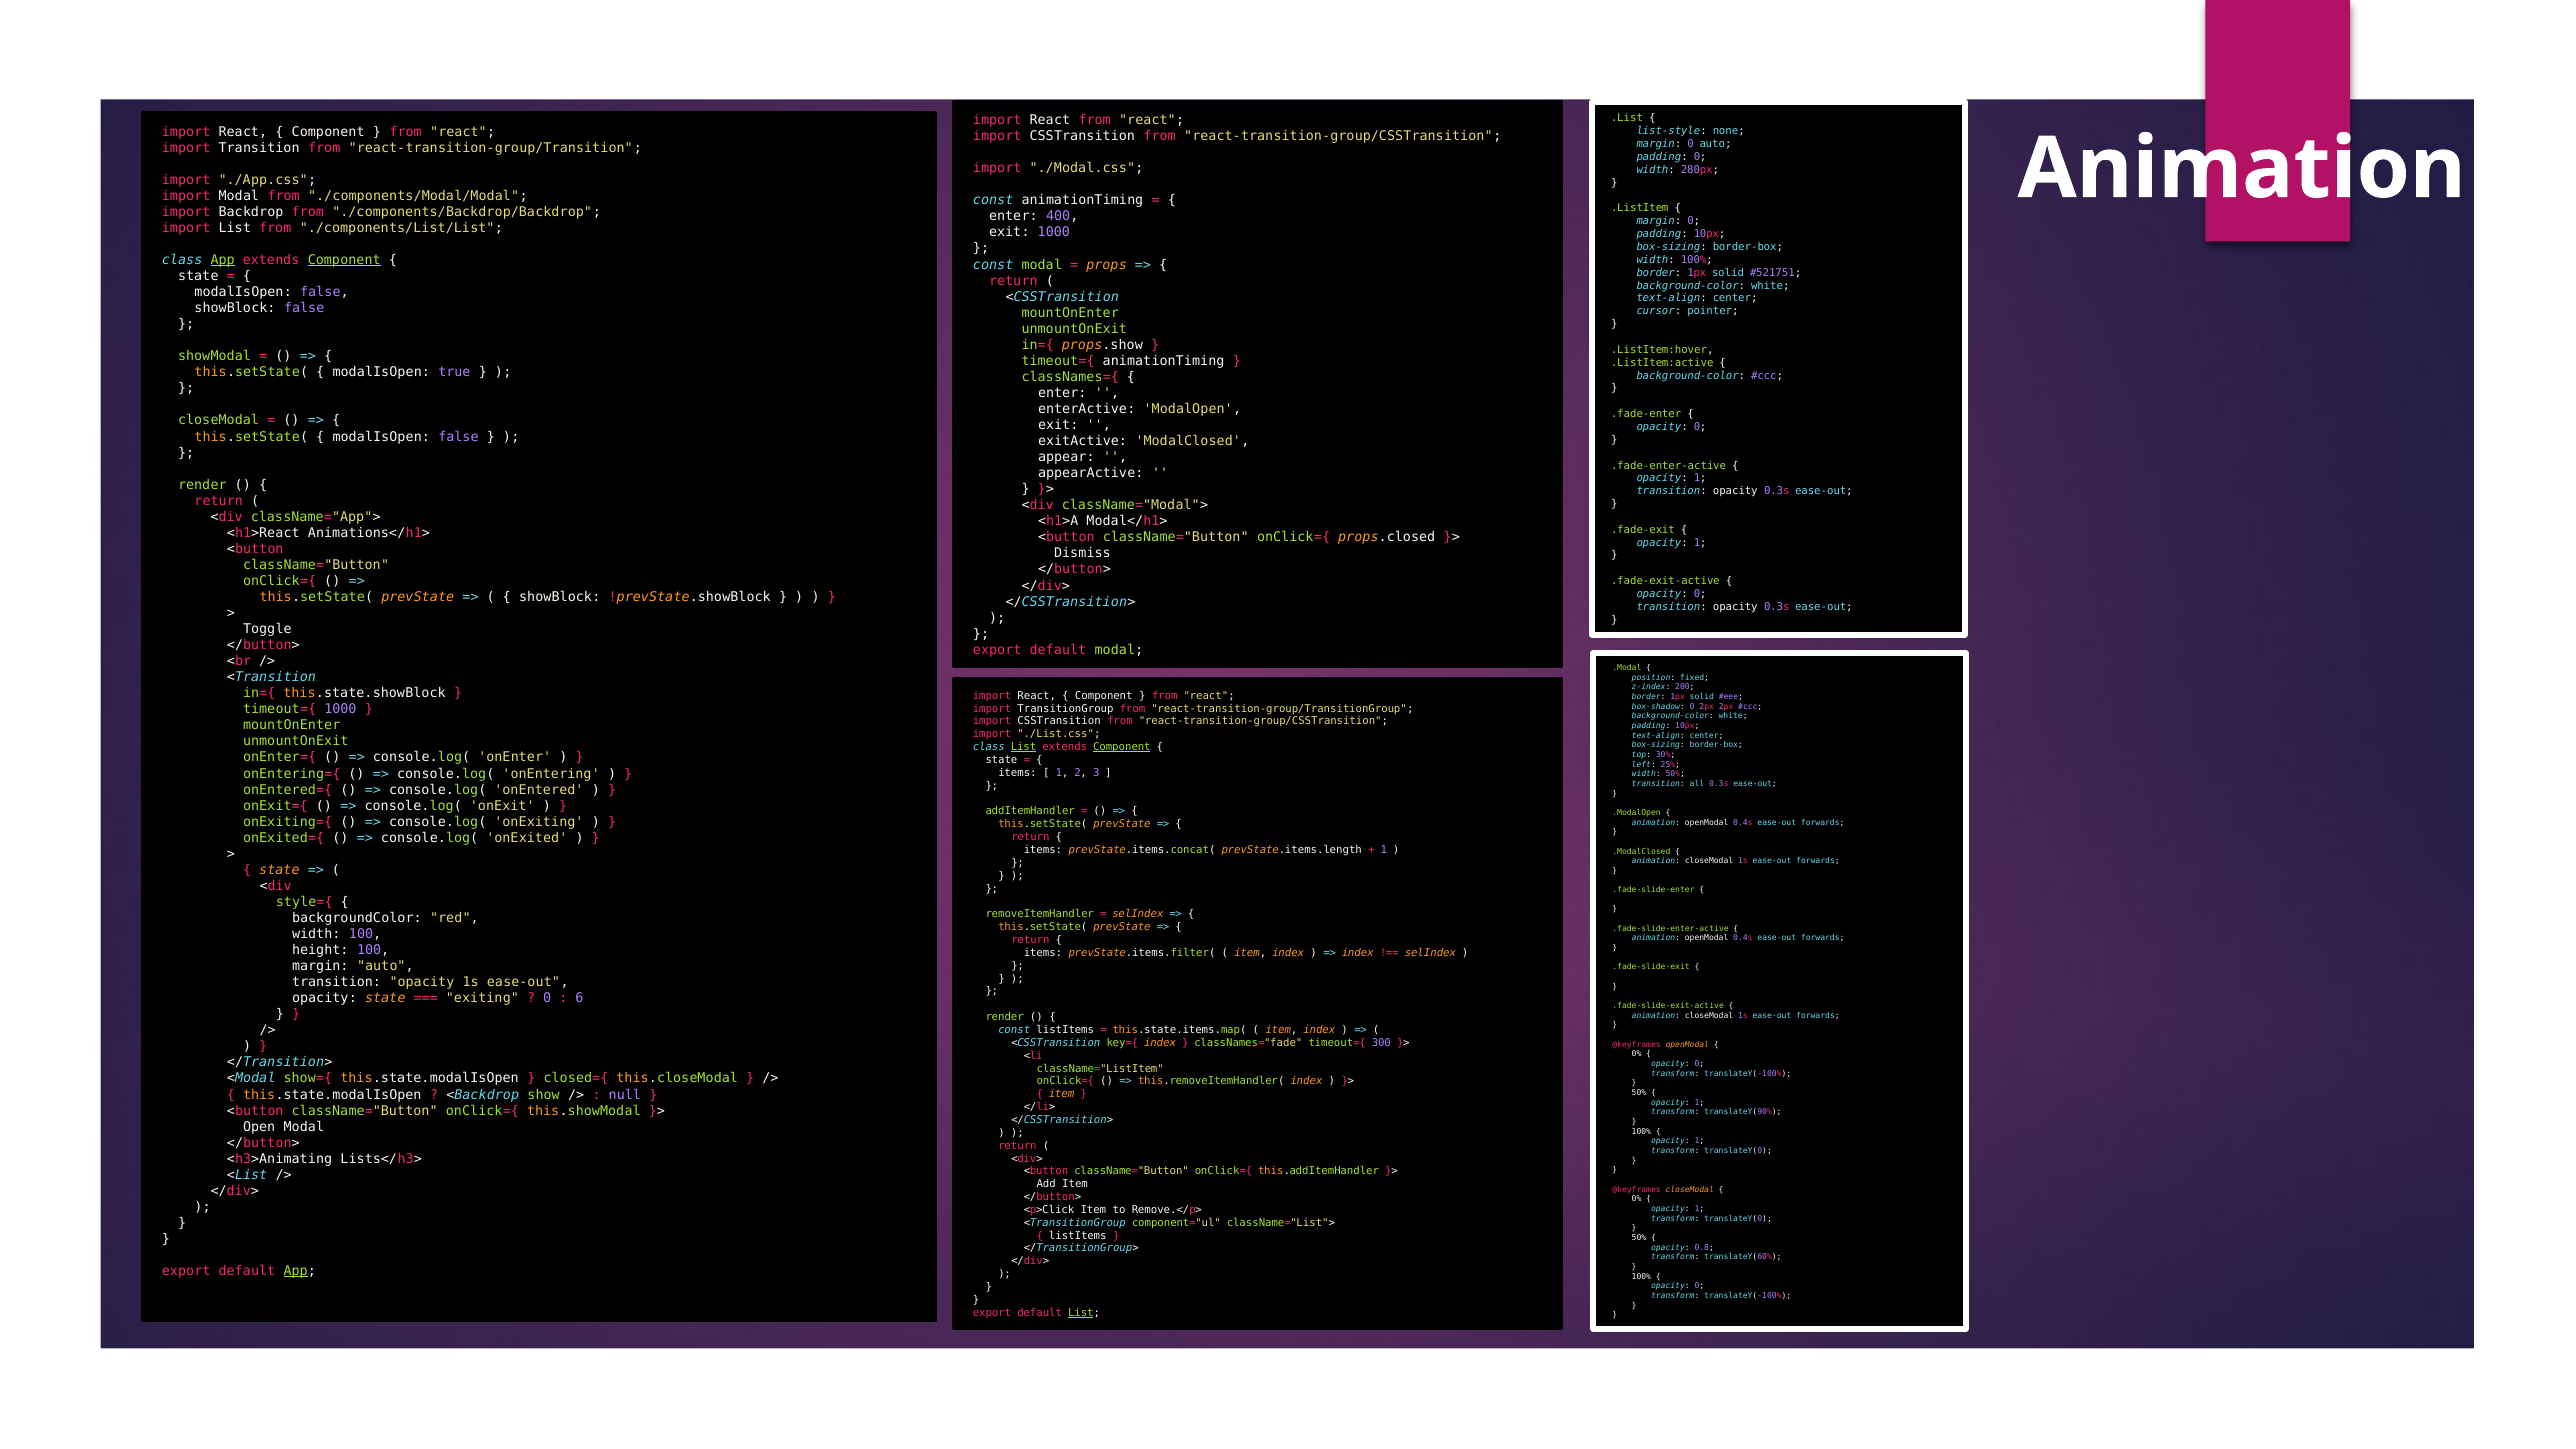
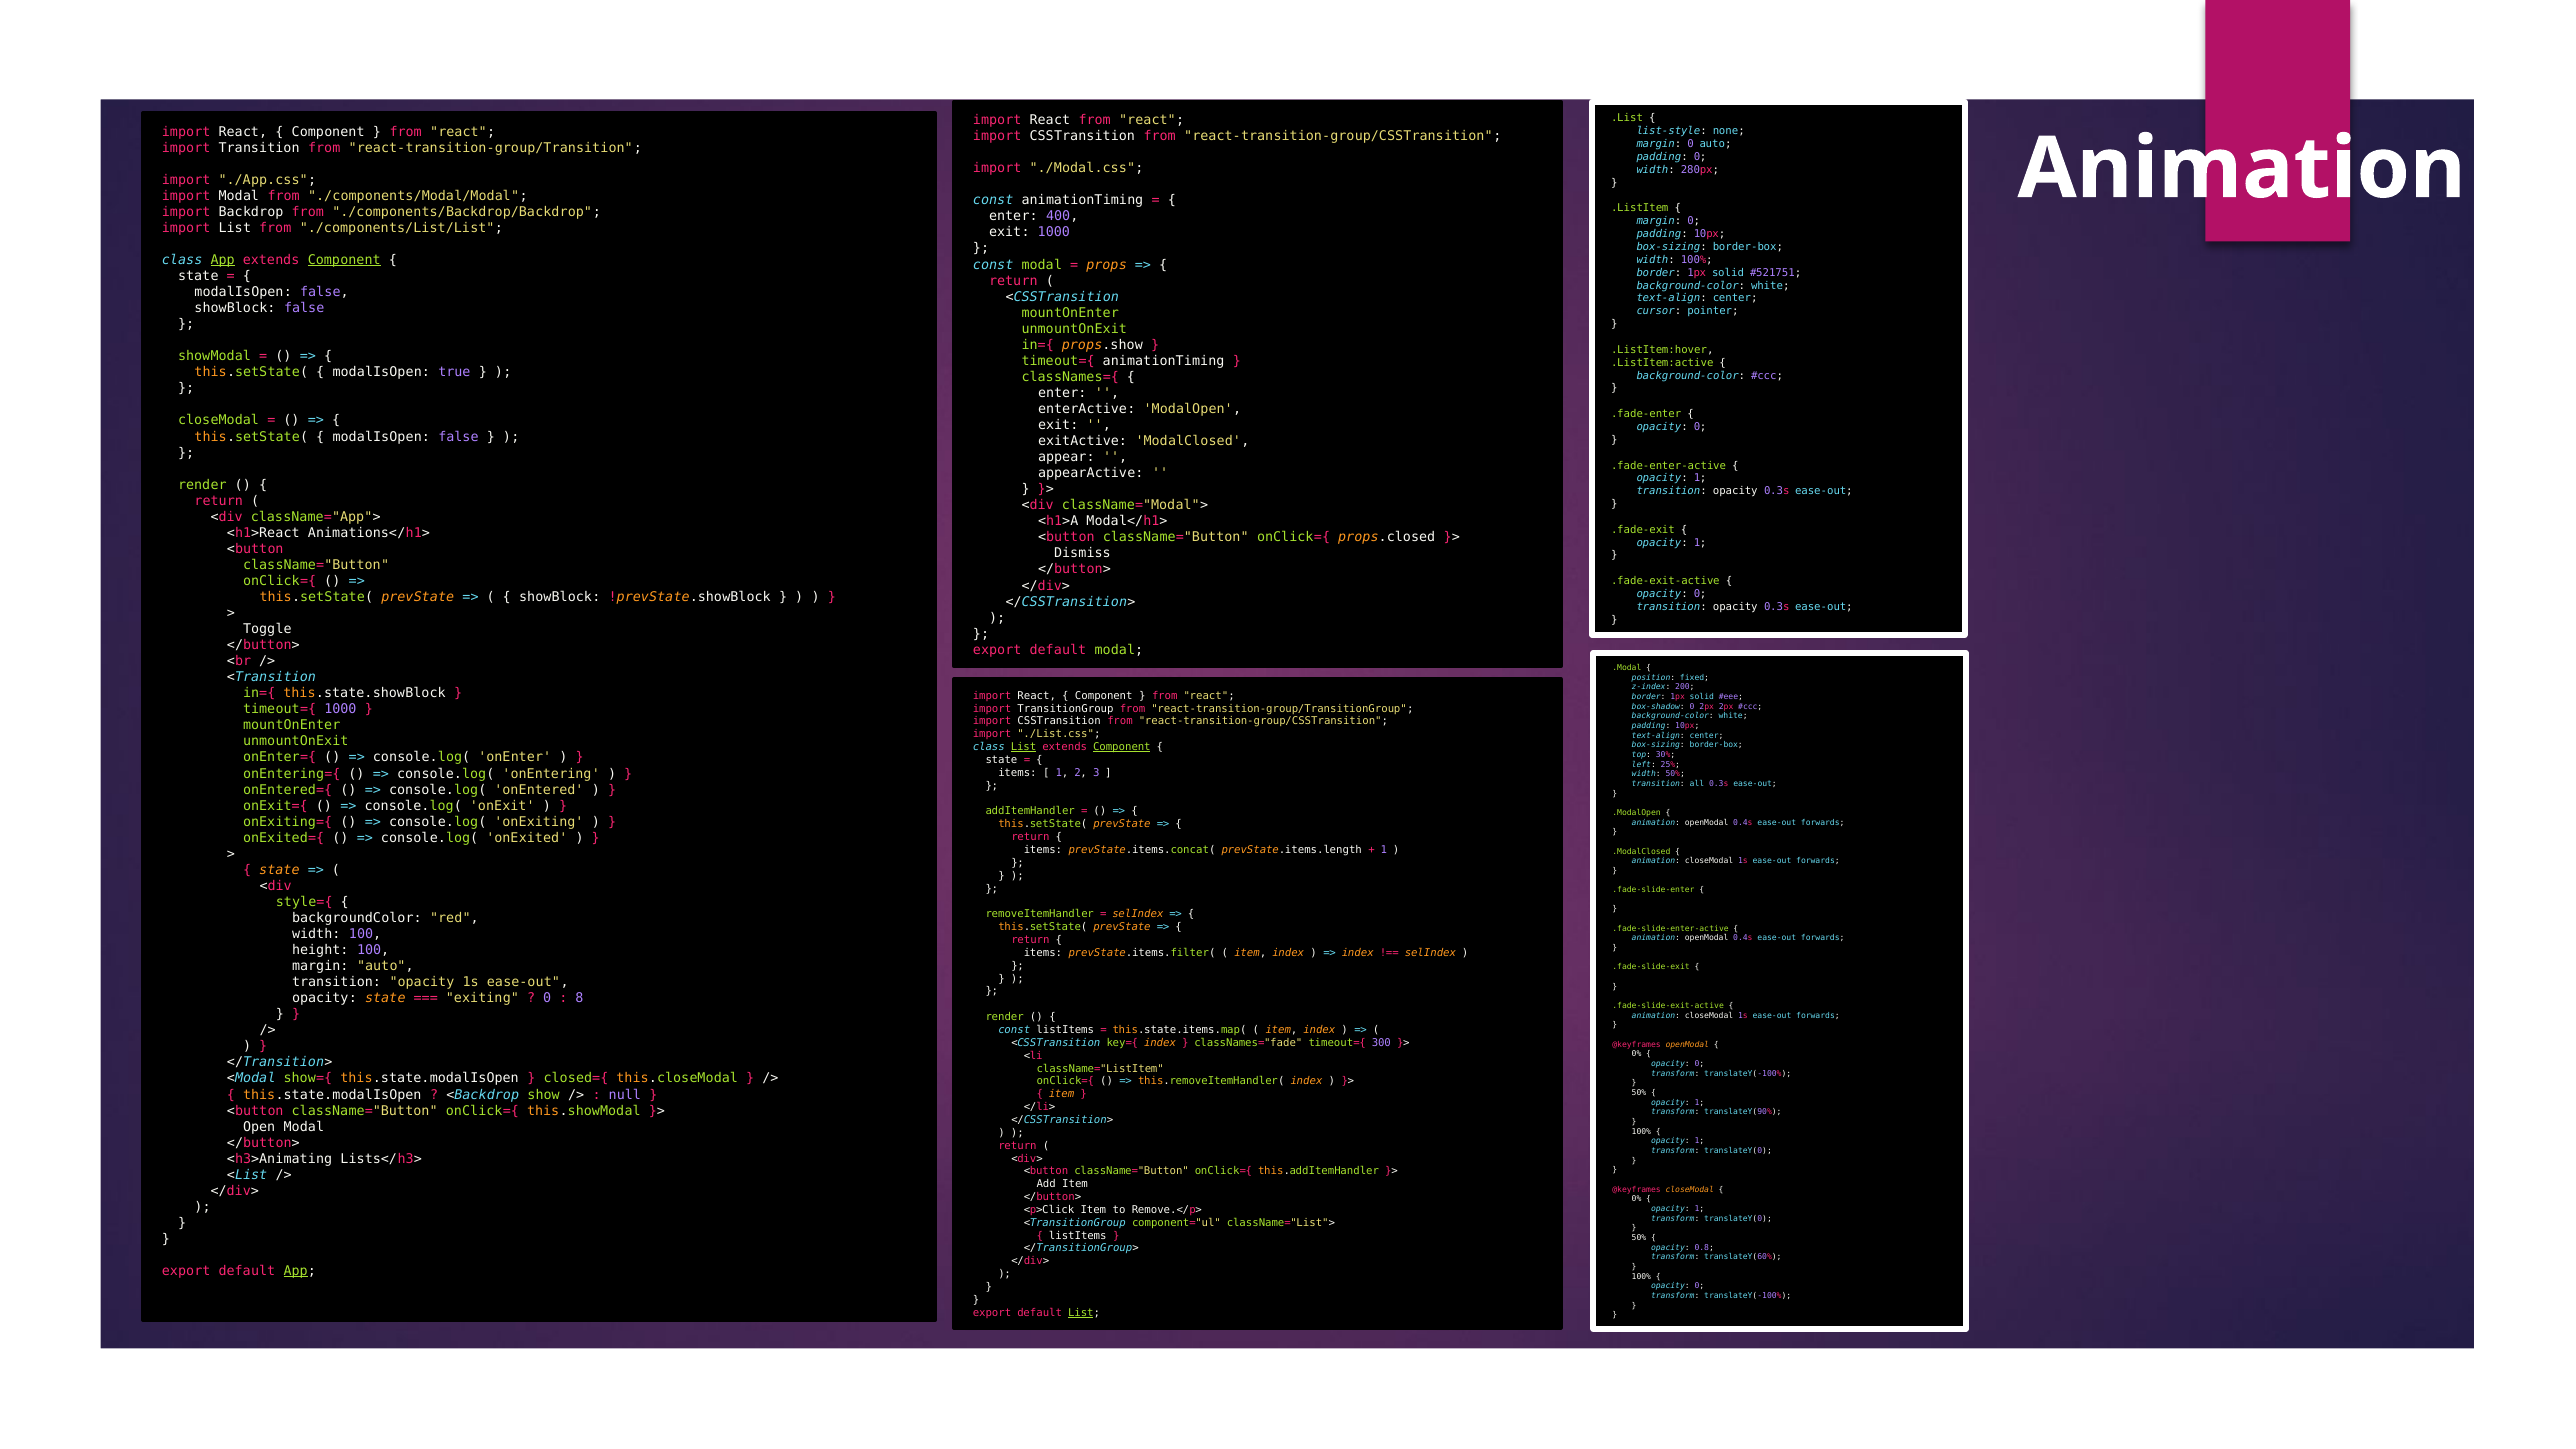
6: 6 -> 8 (580, 998)
